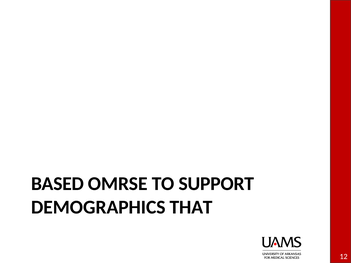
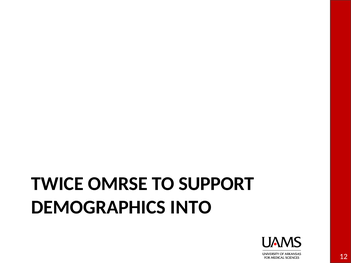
BASED: BASED -> TWICE (57, 184)
THAT: THAT -> INTO (191, 207)
